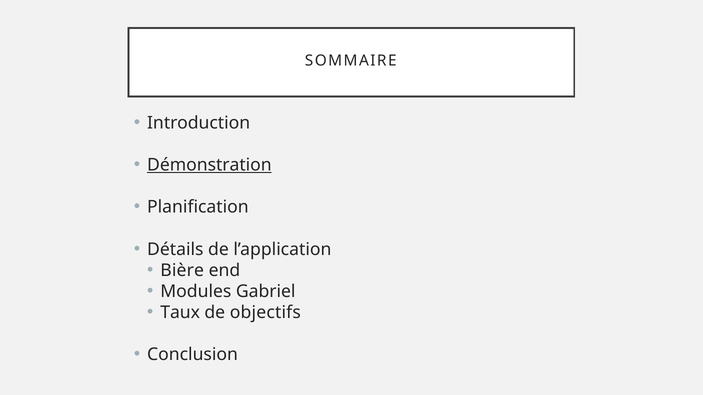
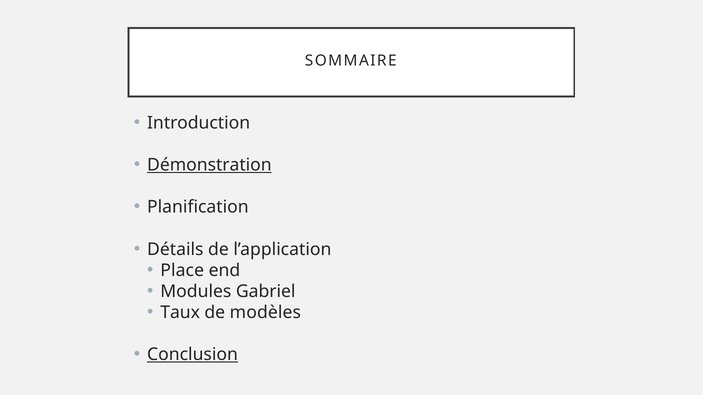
Bière: Bière -> Place (182, 271)
objectifs: objectifs -> modèles (265, 313)
Conclusion underline: none -> present (193, 355)
